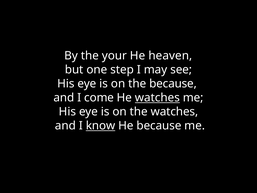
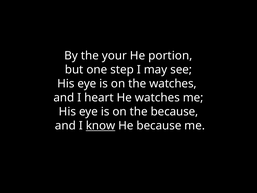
heaven: heaven -> portion (170, 56)
the because: because -> watches (173, 84)
come: come -> heart (99, 97)
watches underline: present -> none (157, 97)
the watches: watches -> because (175, 111)
